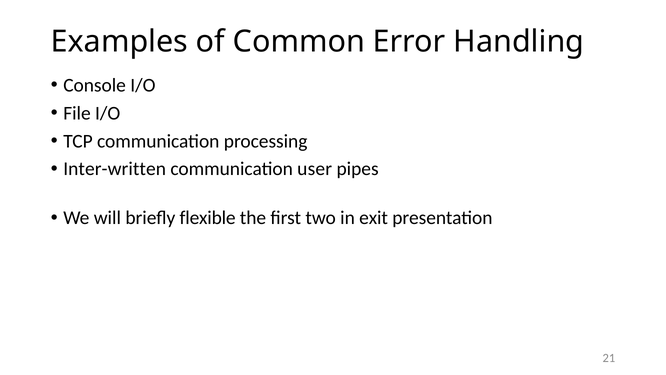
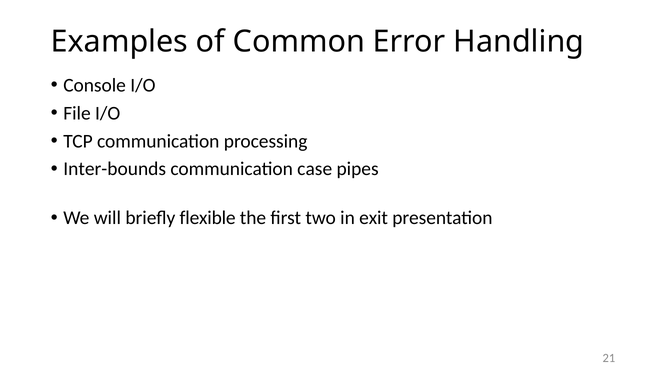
Inter-written: Inter-written -> Inter-bounds (115, 169)
user: user -> case (315, 169)
